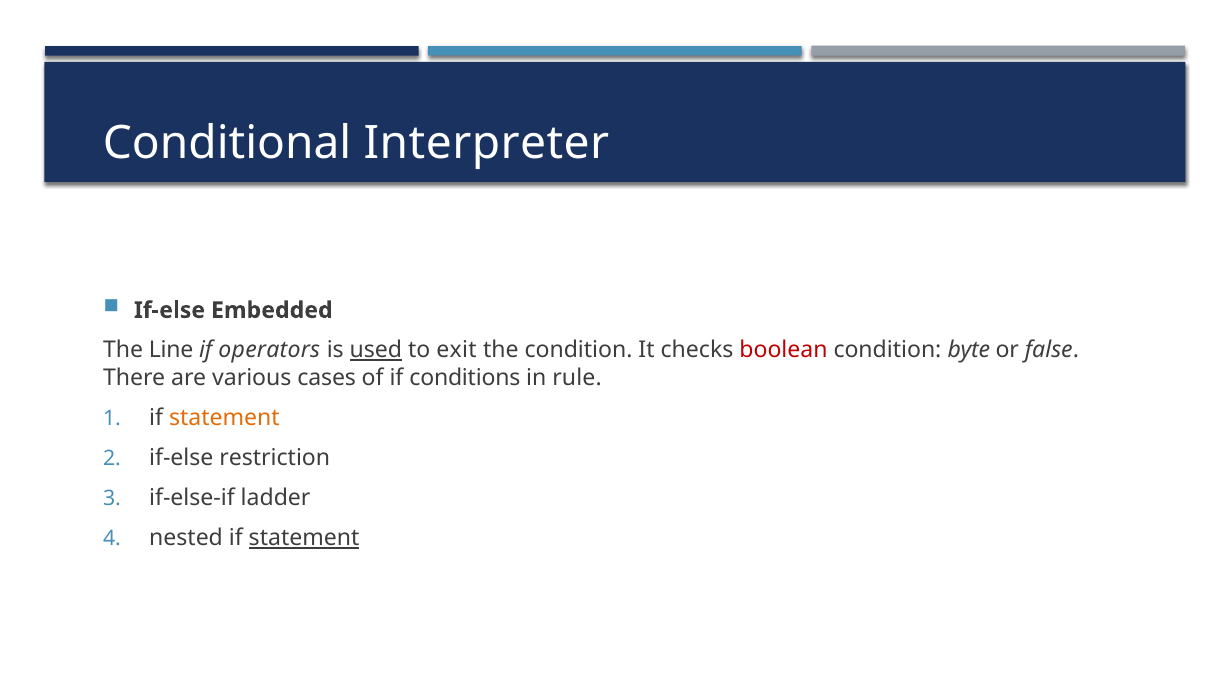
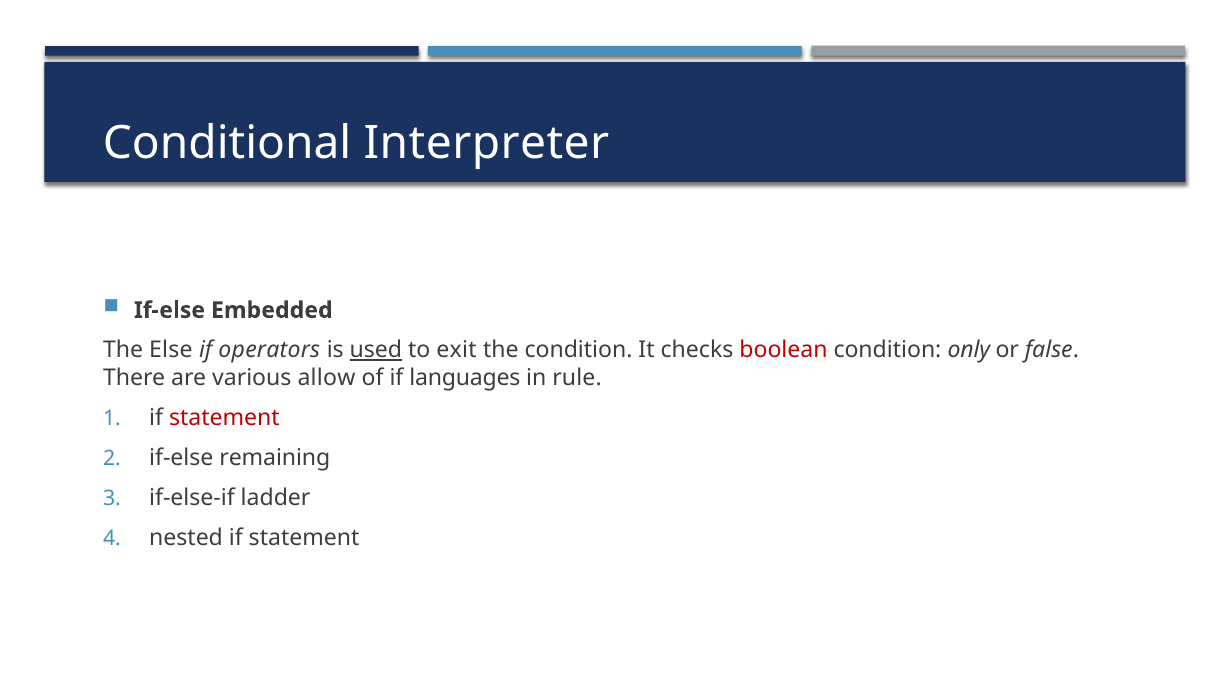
Line: Line -> Else (171, 350)
byte: byte -> only (969, 350)
cases: cases -> allow (326, 378)
conditions: conditions -> languages (465, 378)
statement colour: orange -> red (224, 418)
restriction: restriction -> remaining (275, 458)
statement underline: present -> none (304, 538)
